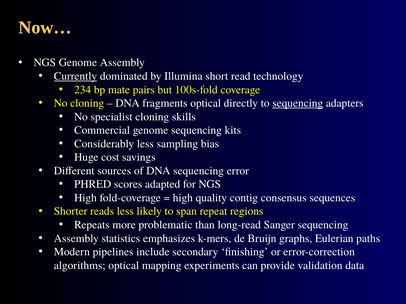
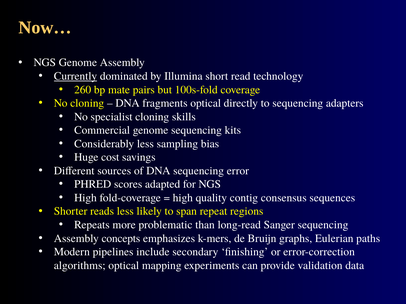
234: 234 -> 260 (83, 90)
sequencing underline: present -> none (298, 103)
statistics: statistics -> concepts (121, 239)
